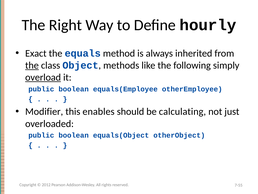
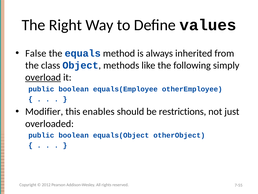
hourly: hourly -> values (208, 25)
Exact: Exact -> False (36, 53)
the underline: present -> none (32, 65)
calculating: calculating -> restrictions (183, 111)
